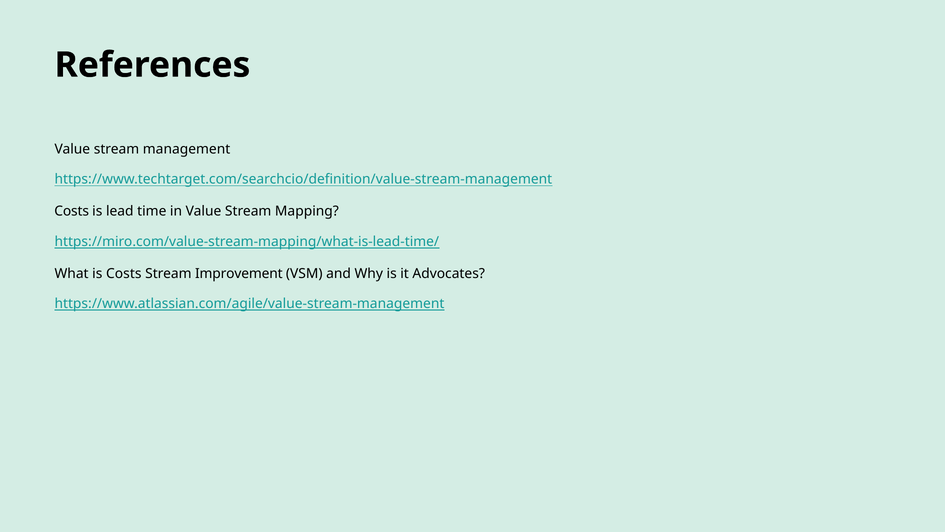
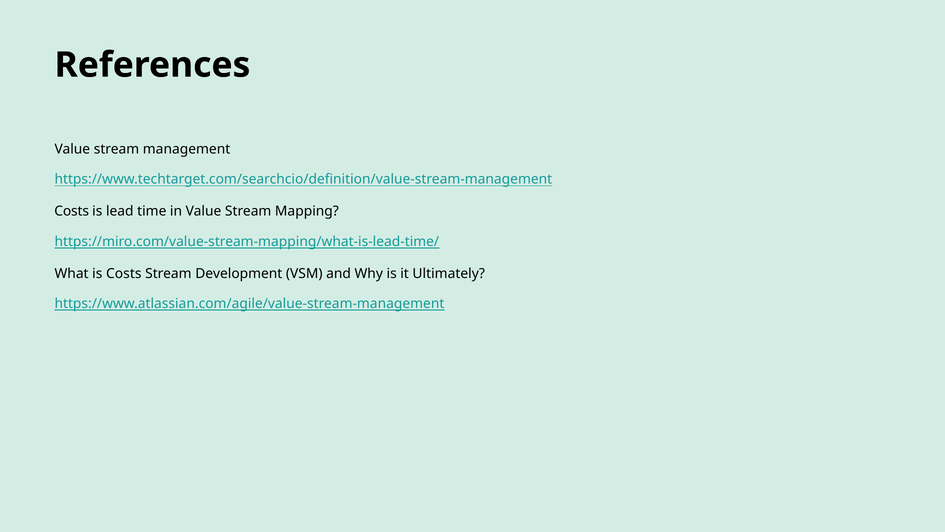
Improvement: Improvement -> Development (239, 273)
Advocates: Advocates -> Ultimately (449, 273)
